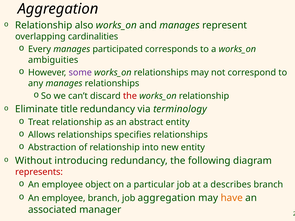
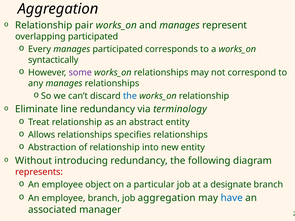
also: also -> pair (84, 25)
overlapping cardinalities: cardinalities -> participated (93, 36)
ambiguities: ambiguities -> syntactically (53, 60)
the colour: red -> blue (130, 96)
title: title -> line (69, 109)
describes: describes -> designate (231, 185)
have colour: orange -> blue (232, 198)
